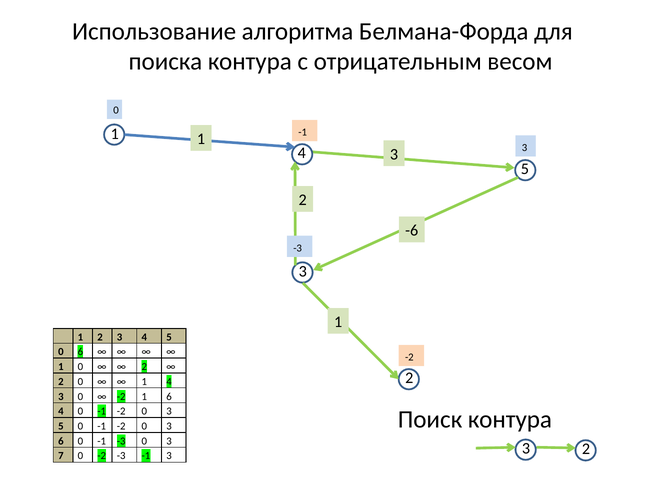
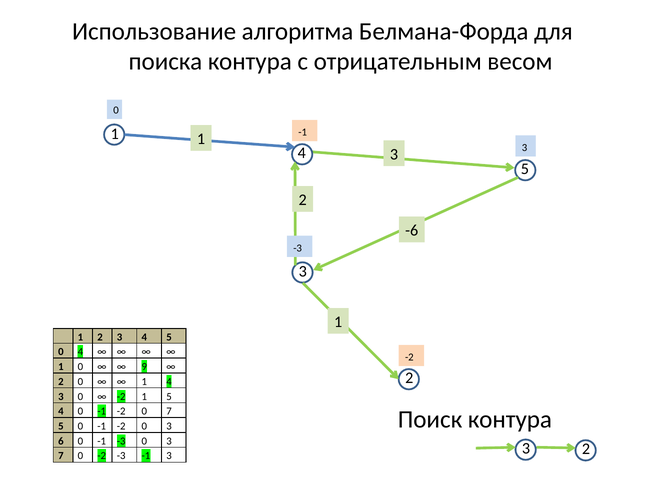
0 6: 6 -> 4 (80, 352)
2: 2 -> 9 (144, 367)
1 6: 6 -> 5 (169, 396)
3: 3 -> 7 (169, 411)
